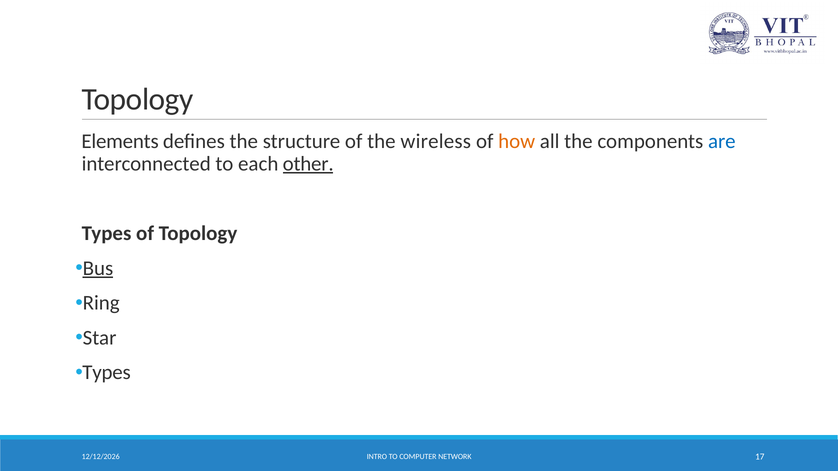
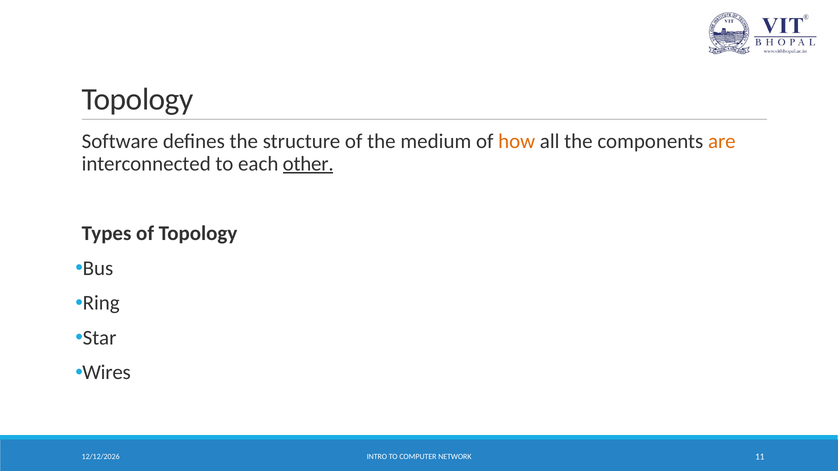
Elements: Elements -> Software (120, 141)
wireless: wireless -> medium (436, 141)
are colour: blue -> orange (722, 141)
Bus underline: present -> none (98, 268)
Types: Types -> Wires (107, 373)
17: 17 -> 11 (760, 457)
